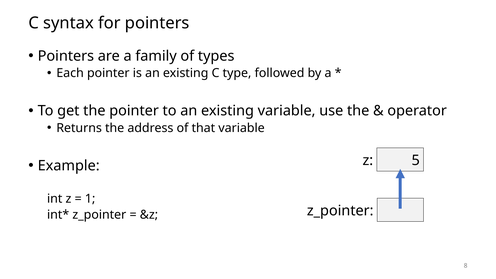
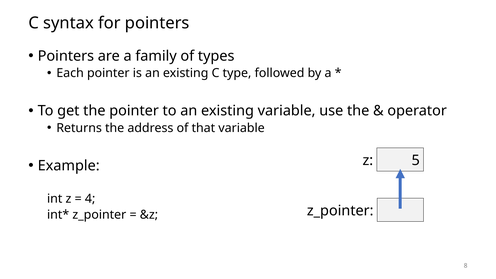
1: 1 -> 4 (90, 199)
